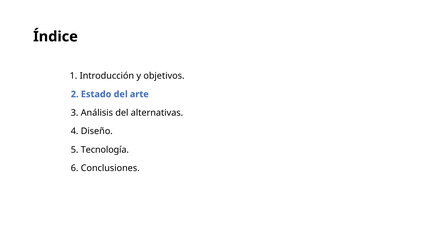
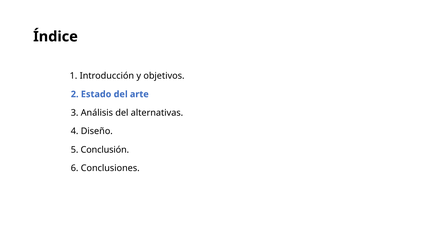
Tecnología: Tecnología -> Conclusión (105, 150)
